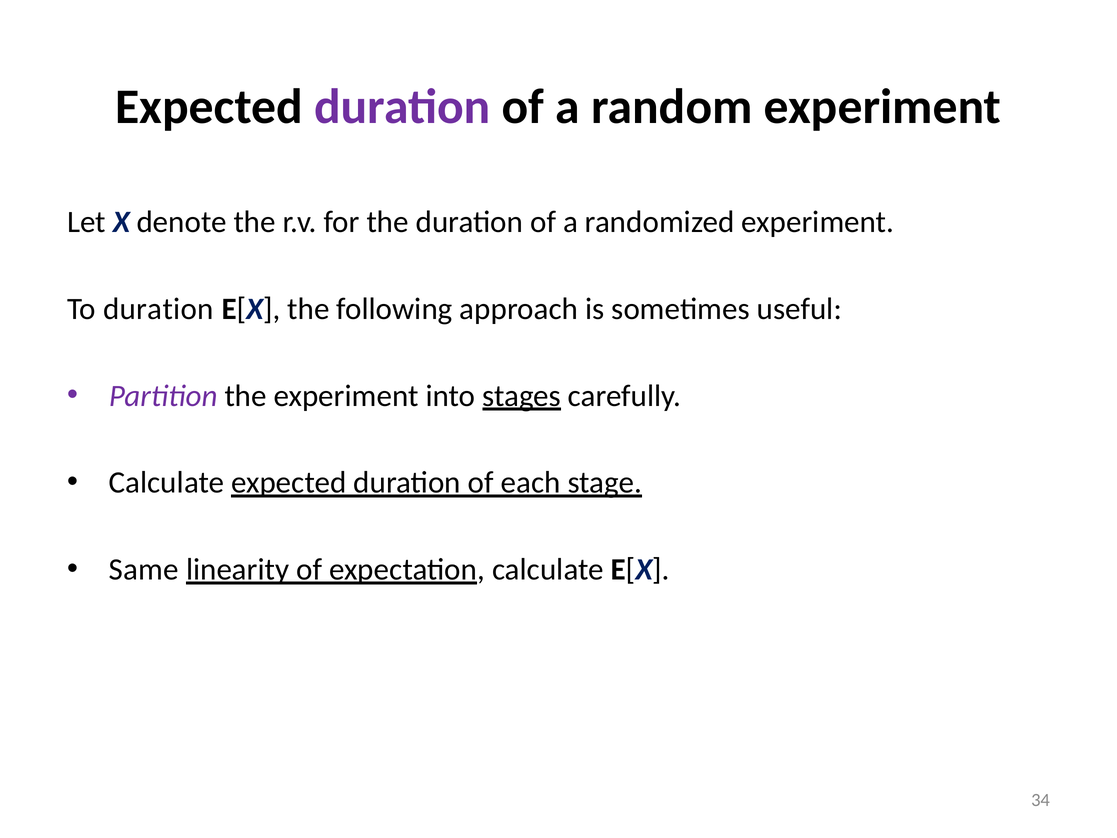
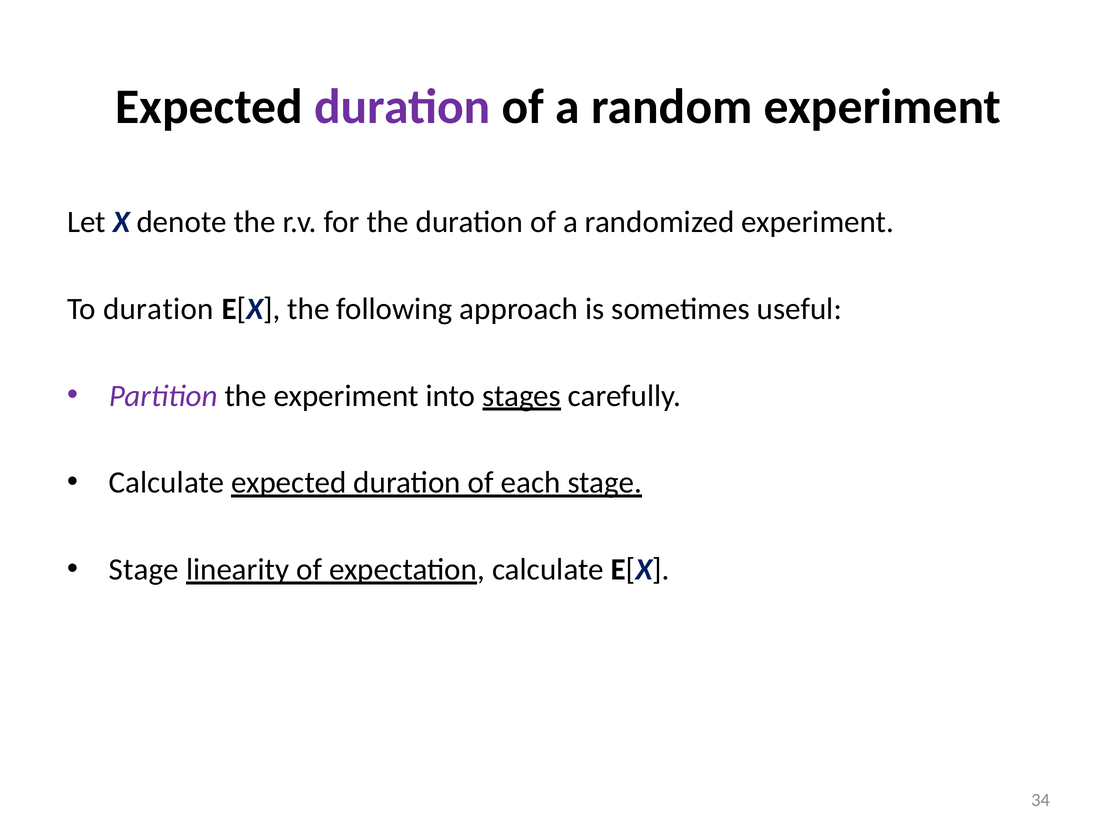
Same: Same -> Stage (144, 569)
